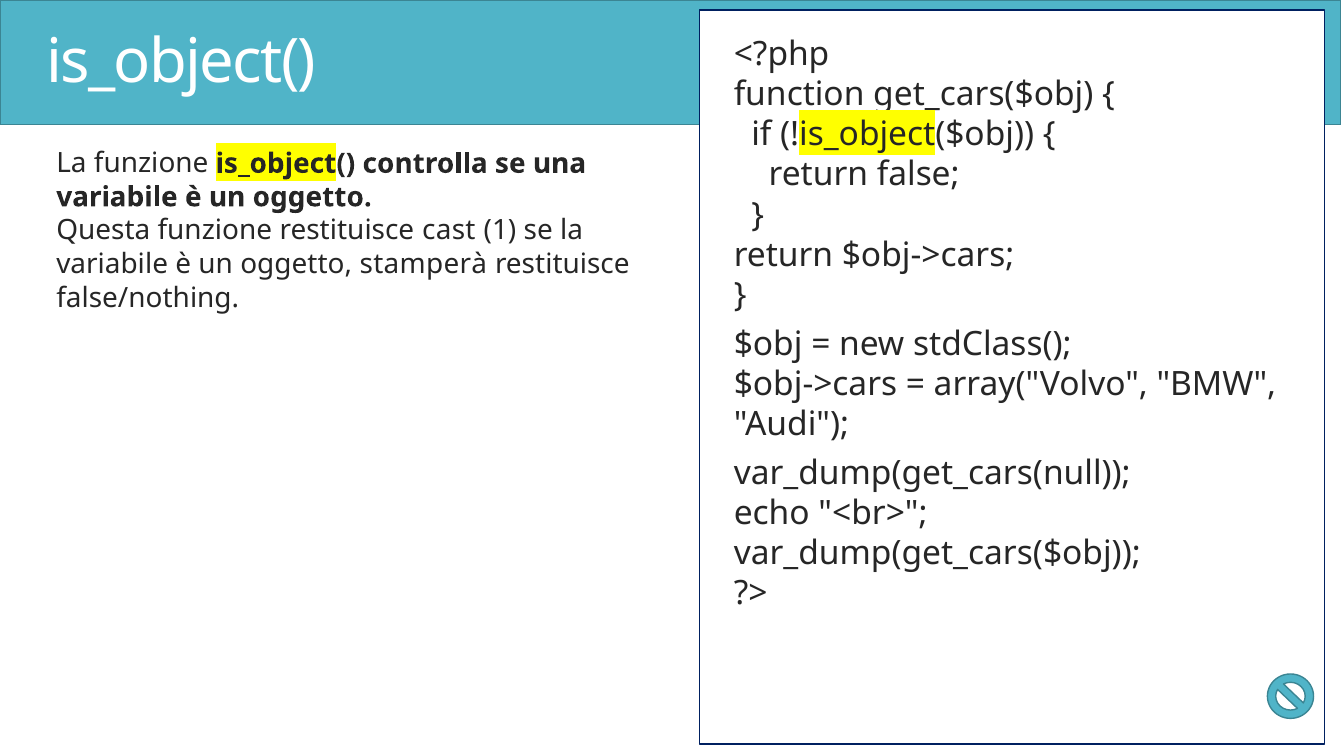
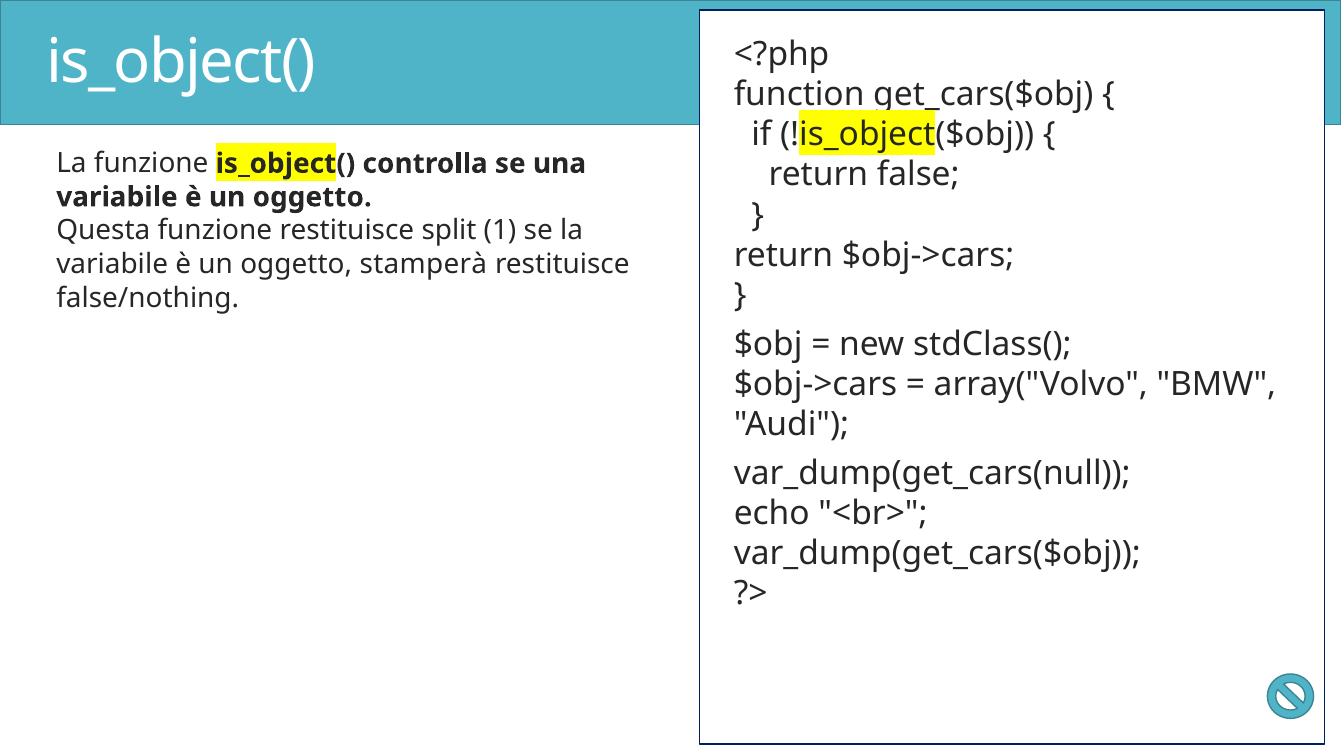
cast: cast -> split (449, 231)
